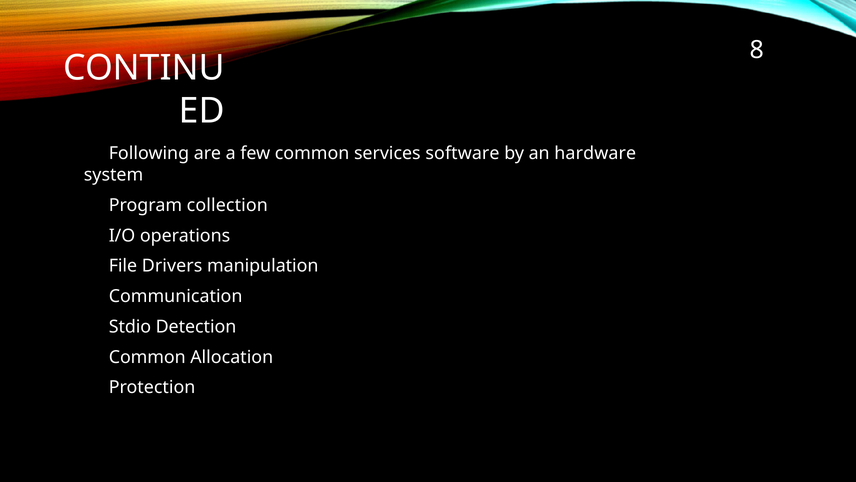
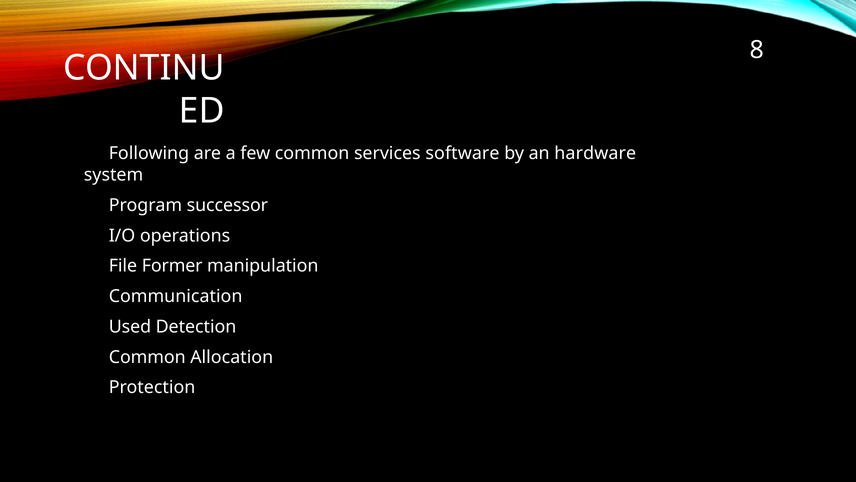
collection: collection -> successor (227, 205)
Drivers: Drivers -> Former (172, 266)
Stdio: Stdio -> Used (130, 326)
